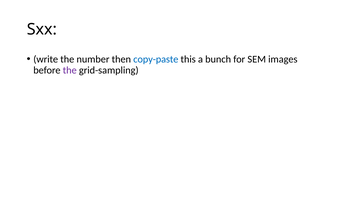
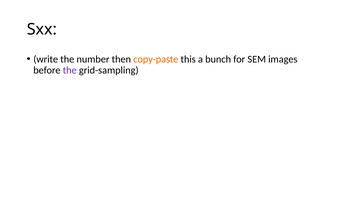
copy-paste colour: blue -> orange (156, 59)
